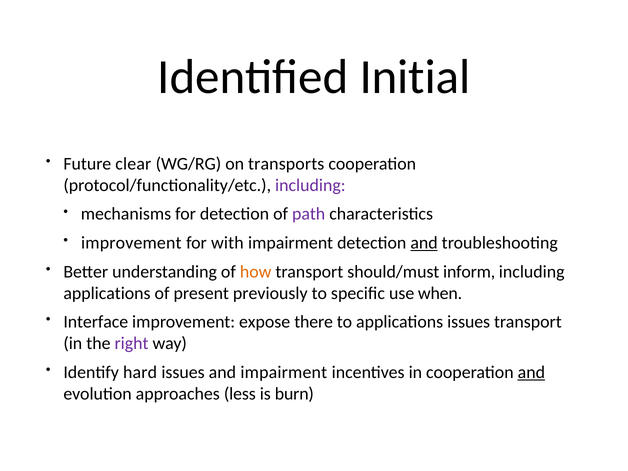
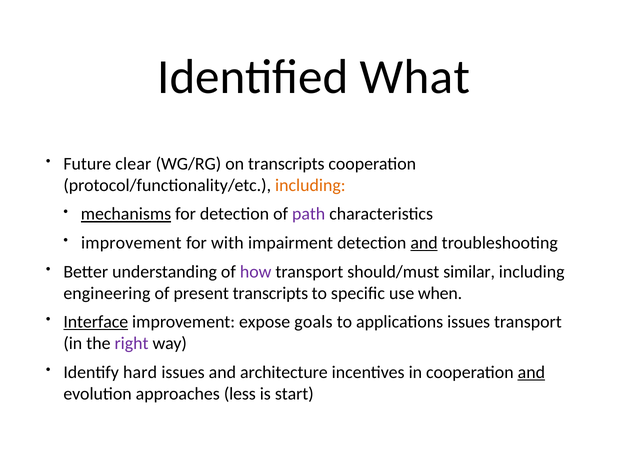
Initial: Initial -> What (415, 77)
on transports: transports -> transcripts (286, 164)
including colour: purple -> orange (310, 185)
mechanisms underline: none -> present (126, 214)
how colour: orange -> purple (256, 272)
inform: inform -> similar (469, 272)
applications: applications -> engineering (107, 293)
present previously: previously -> transcripts (270, 293)
Interface underline: none -> present (96, 322)
there: there -> goals (313, 322)
and impairment: impairment -> architecture (284, 372)
burn: burn -> start (294, 394)
